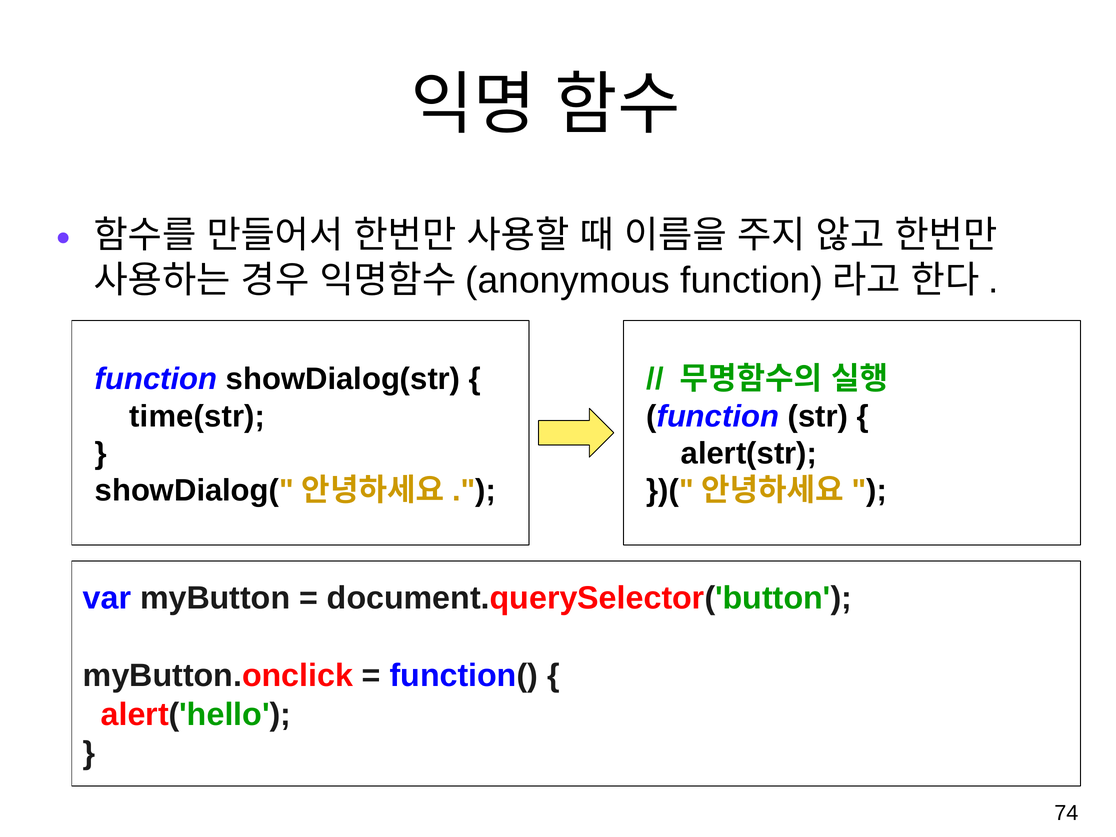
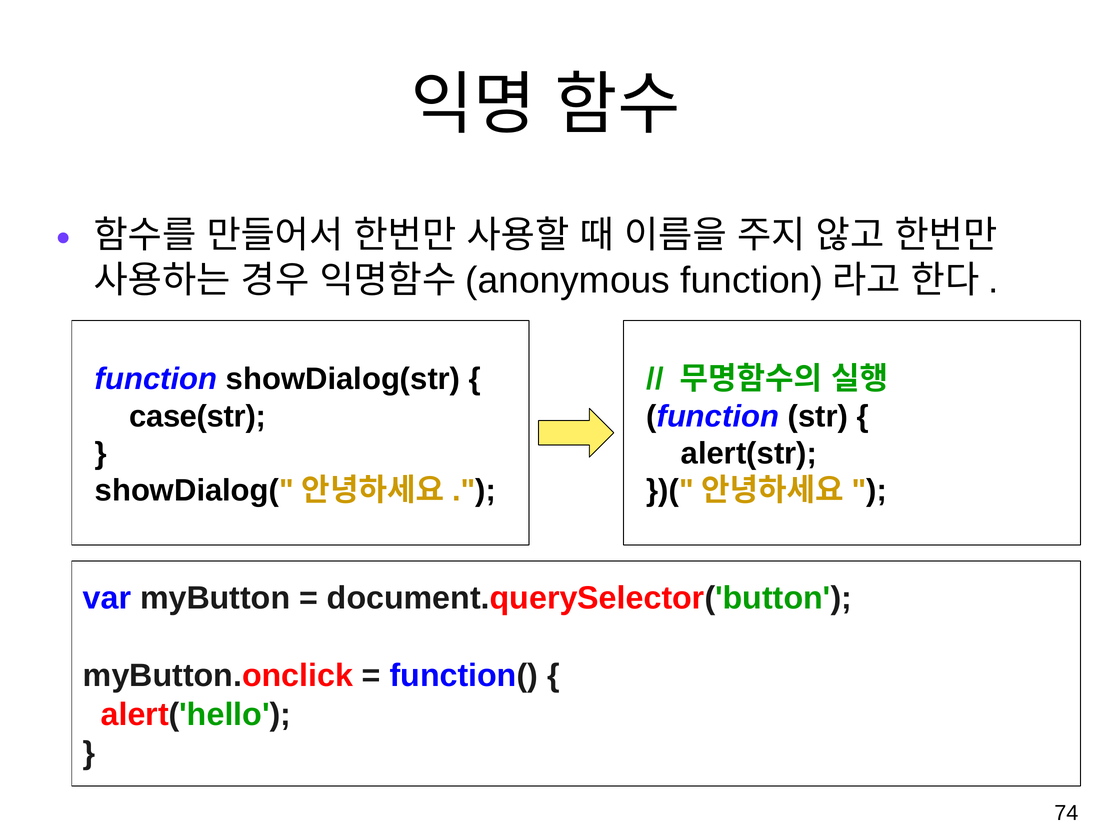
time(str: time(str -> case(str (198, 416)
